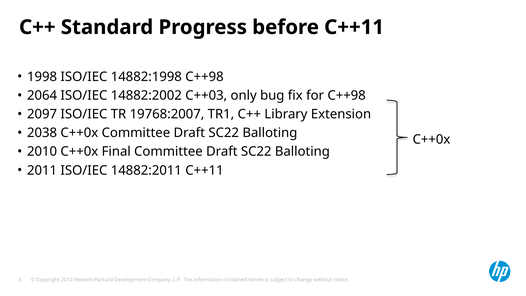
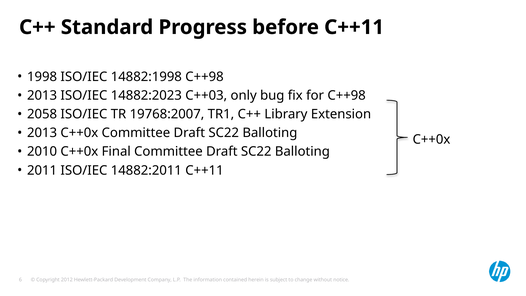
2064: 2064 -> 2013 (42, 95)
14882:2002: 14882:2002 -> 14882:2023 (146, 95)
2097: 2097 -> 2058 (42, 114)
2038: 2038 -> 2013 (42, 133)
